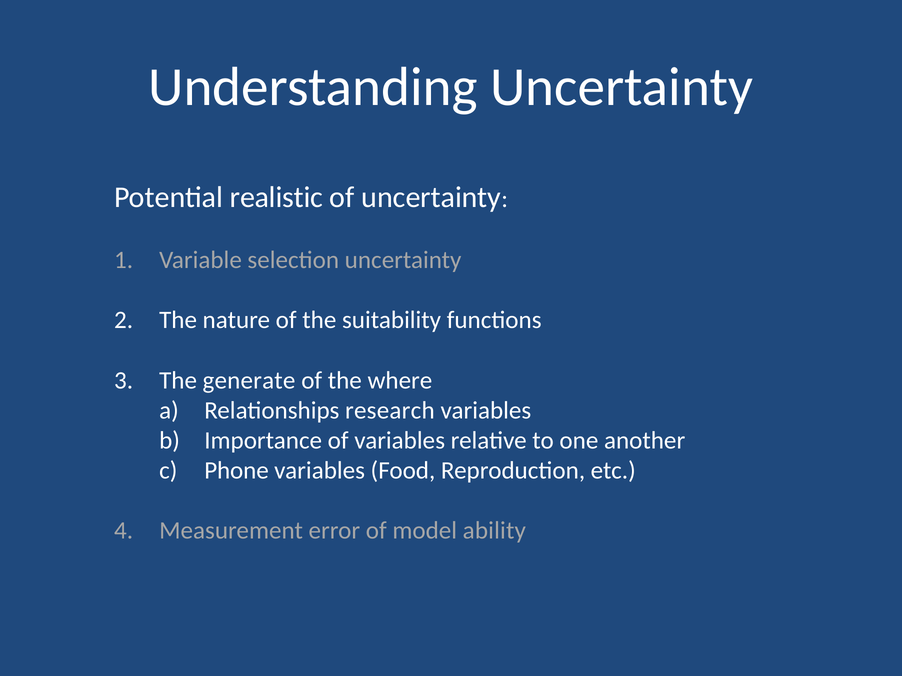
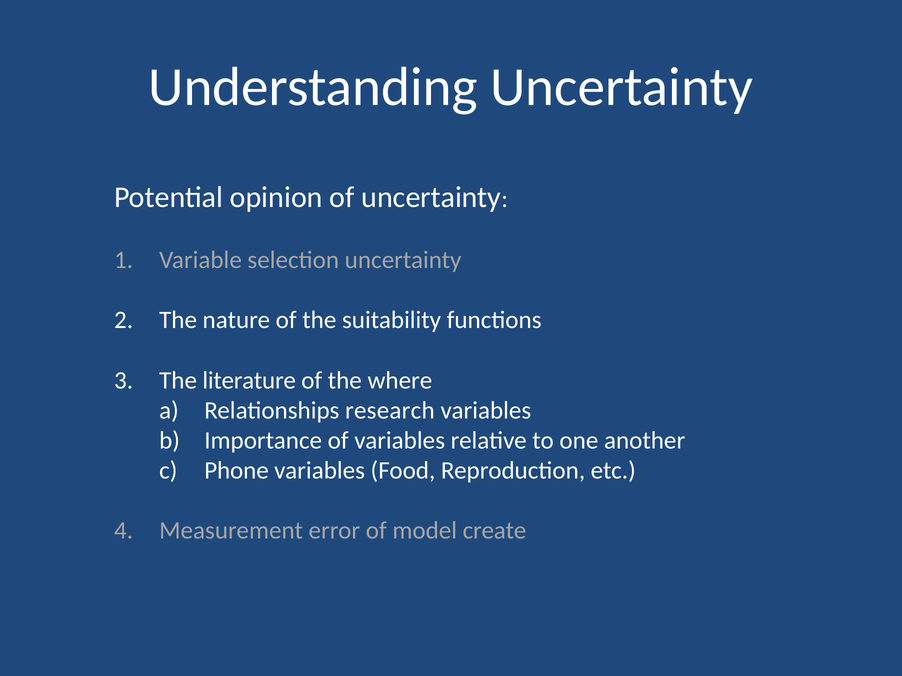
realistic: realistic -> opinion (276, 197)
generate: generate -> literature (249, 381)
ability: ability -> create (495, 531)
